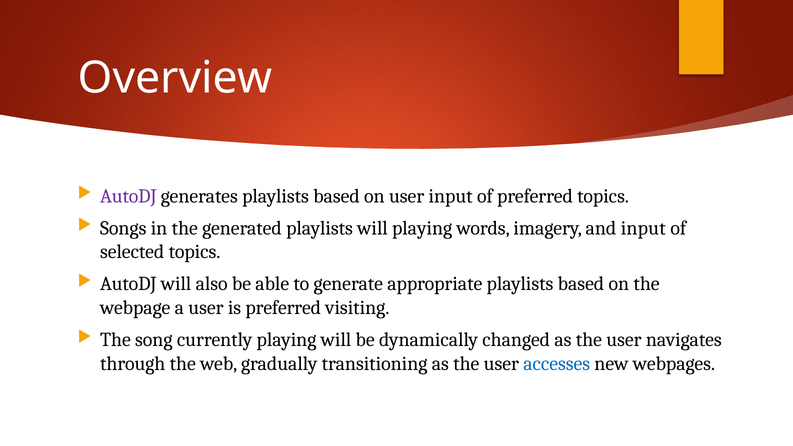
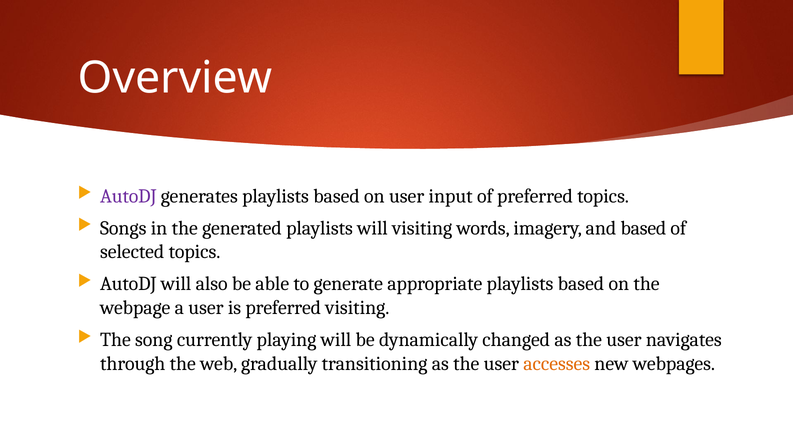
will playing: playing -> visiting (422, 228)
and input: input -> based (643, 228)
accesses colour: blue -> orange (557, 364)
